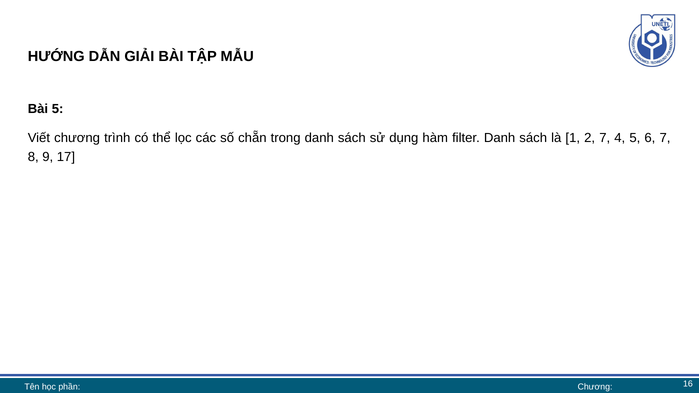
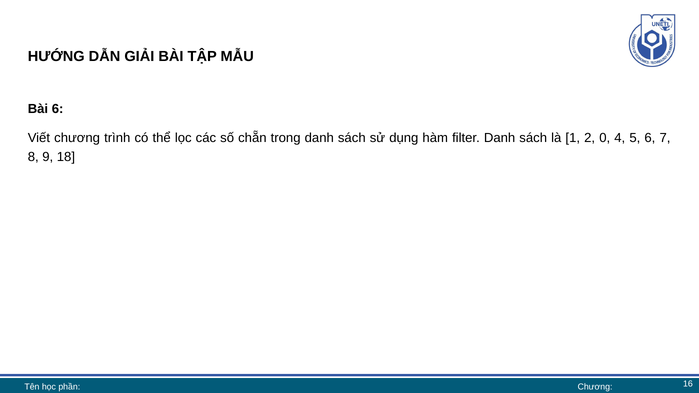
Bài 5: 5 -> 6 (58, 109)
2 7: 7 -> 0 (605, 138)
17: 17 -> 18 (66, 157)
